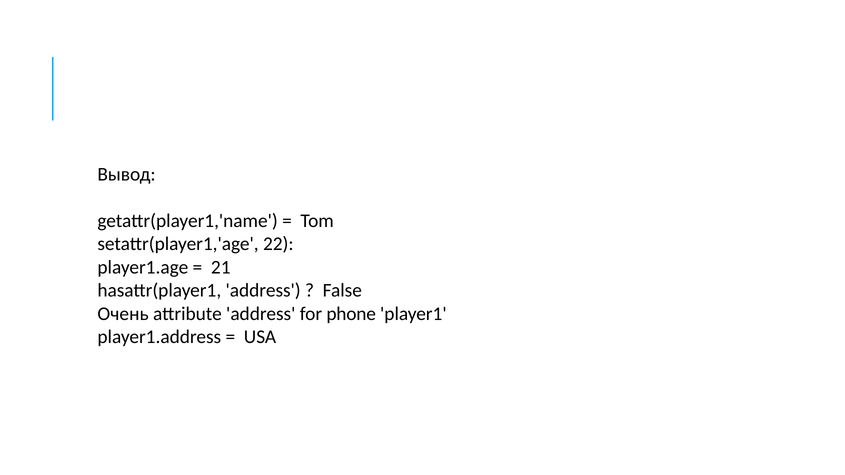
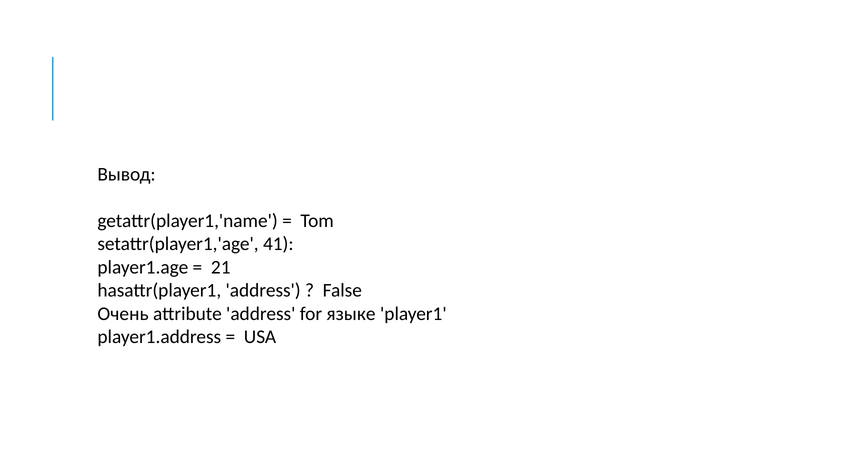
22: 22 -> 41 (278, 244)
phone: phone -> языке (351, 314)
